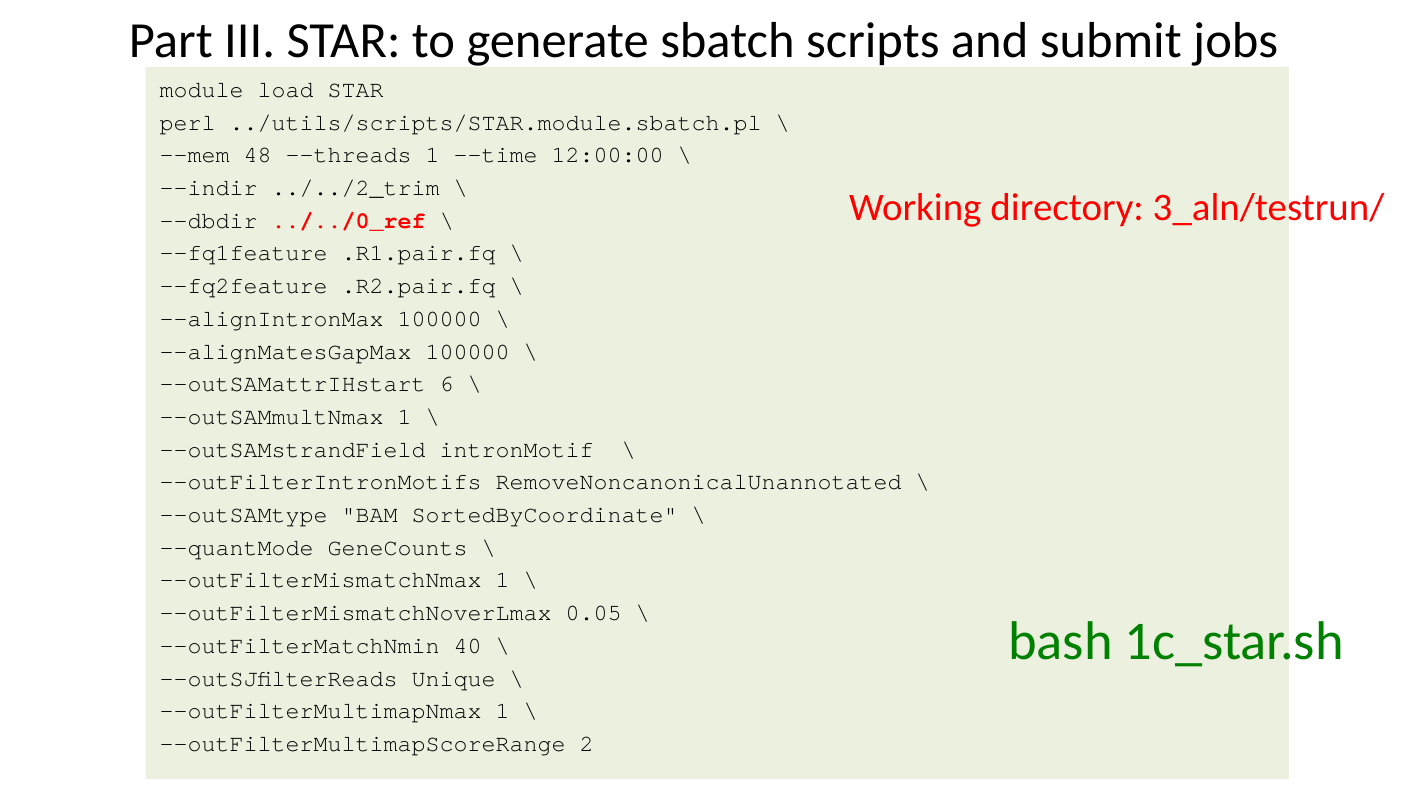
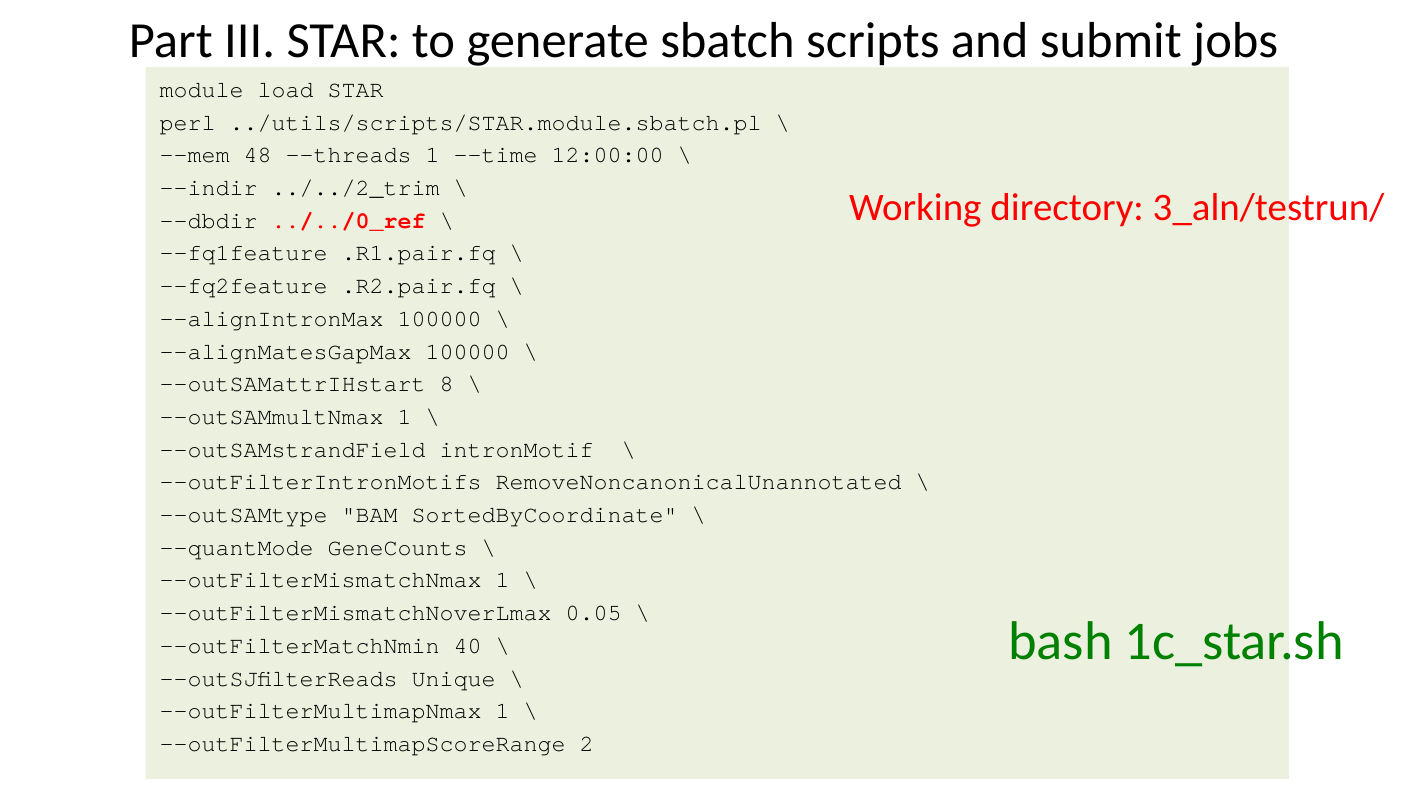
6: 6 -> 8 (447, 384)
